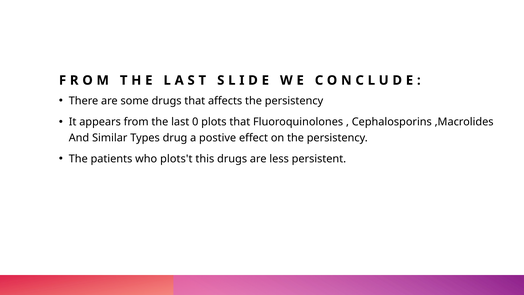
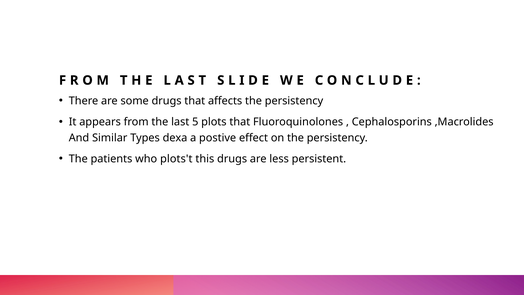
0: 0 -> 5 (195, 122)
drug: drug -> dexa (175, 138)
